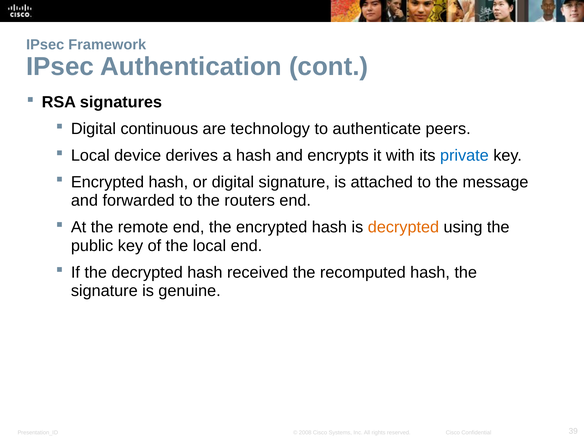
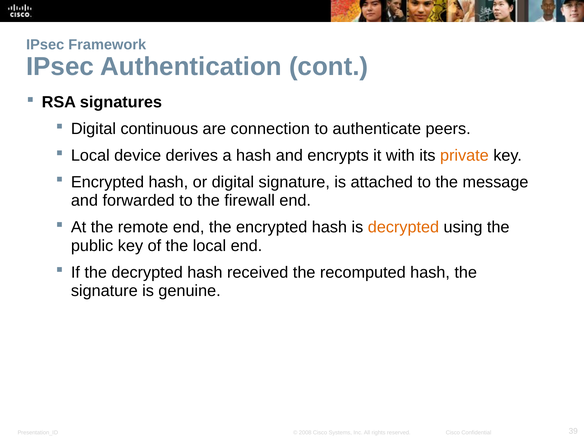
technology: technology -> connection (270, 129)
private colour: blue -> orange (464, 155)
routers: routers -> firewall (250, 201)
